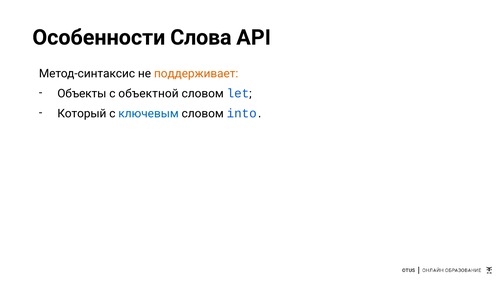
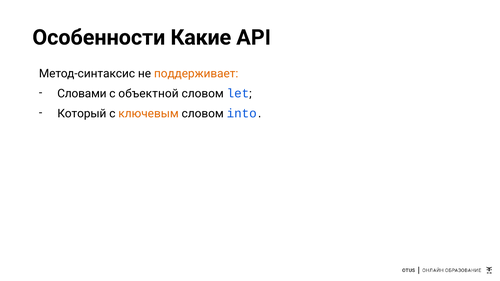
Слова: Слова -> Какие (201, 38)
Объекты: Объекты -> Словами (82, 94)
ключевым colour: blue -> orange (149, 114)
